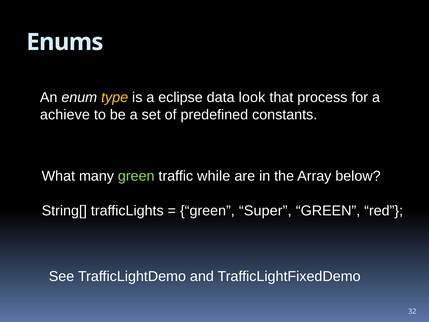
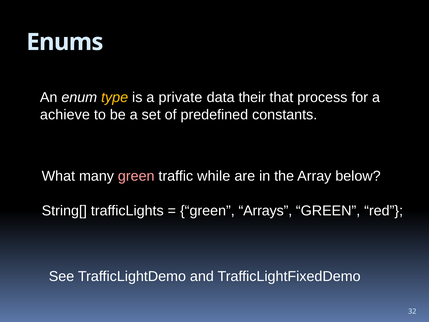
eclipse: eclipse -> private (180, 97)
look: look -> their (252, 97)
green colour: light green -> pink (136, 176)
Super: Super -> Arrays (265, 210)
